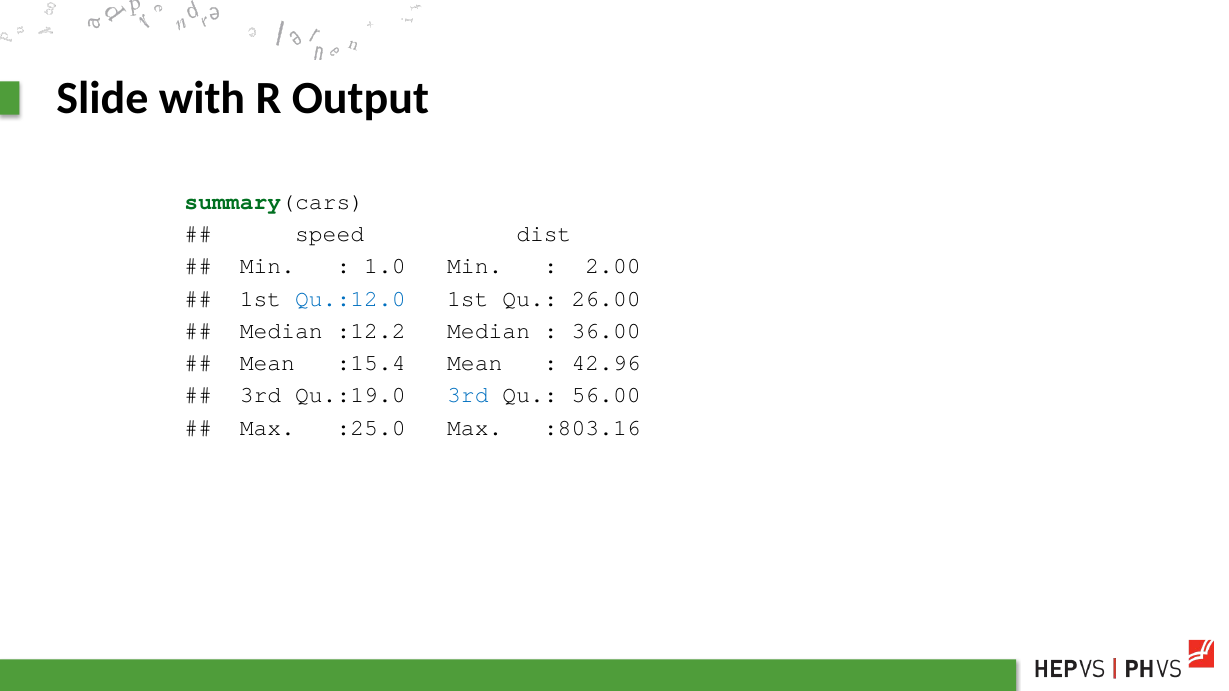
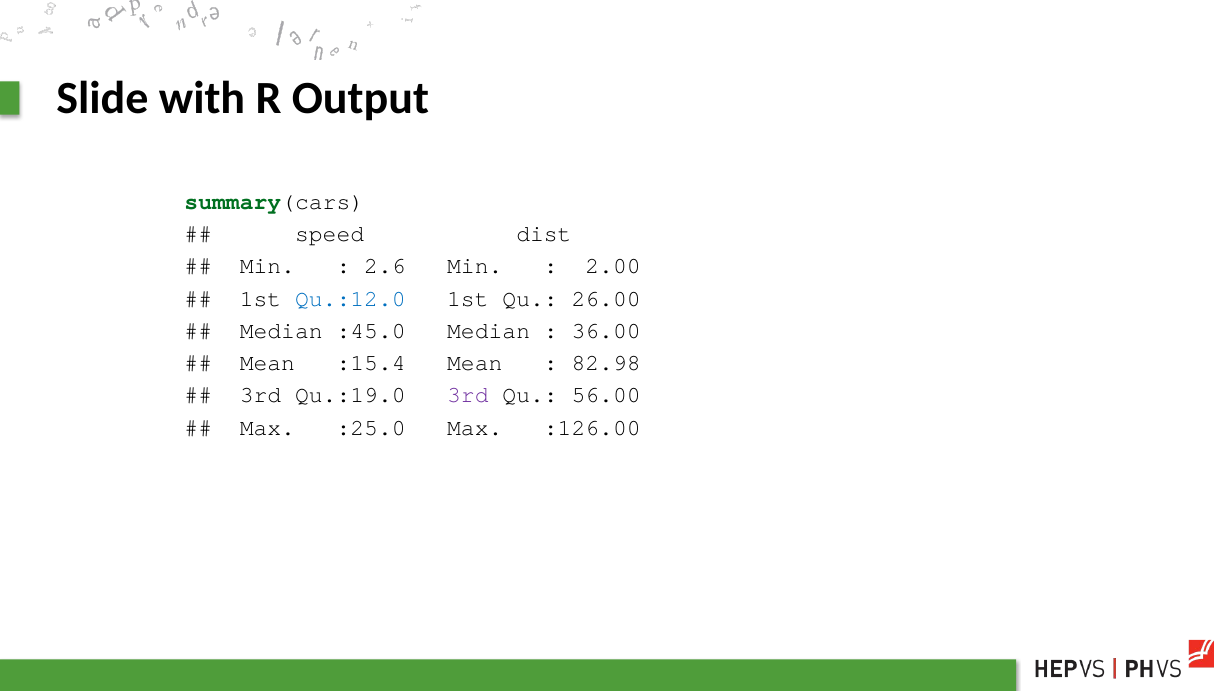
1.0: 1.0 -> 2.6 (385, 266)
:12.2: :12.2 -> :45.0 (371, 331)
42.96: 42.96 -> 82.98 (606, 363)
3rd colour: blue -> purple (468, 395)
:803.16: :803.16 -> :126.00 (592, 428)
